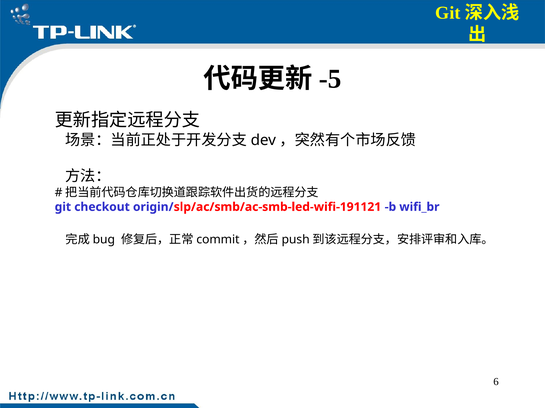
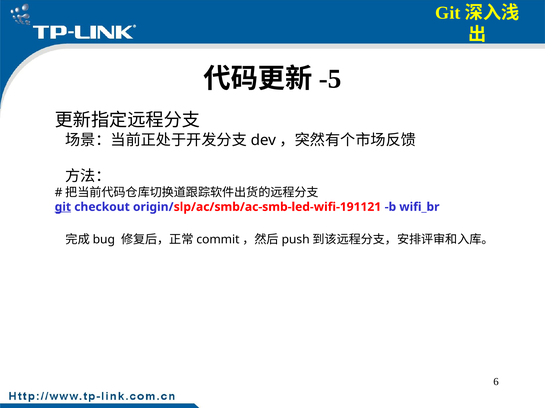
git underline: none -> present (63, 207)
